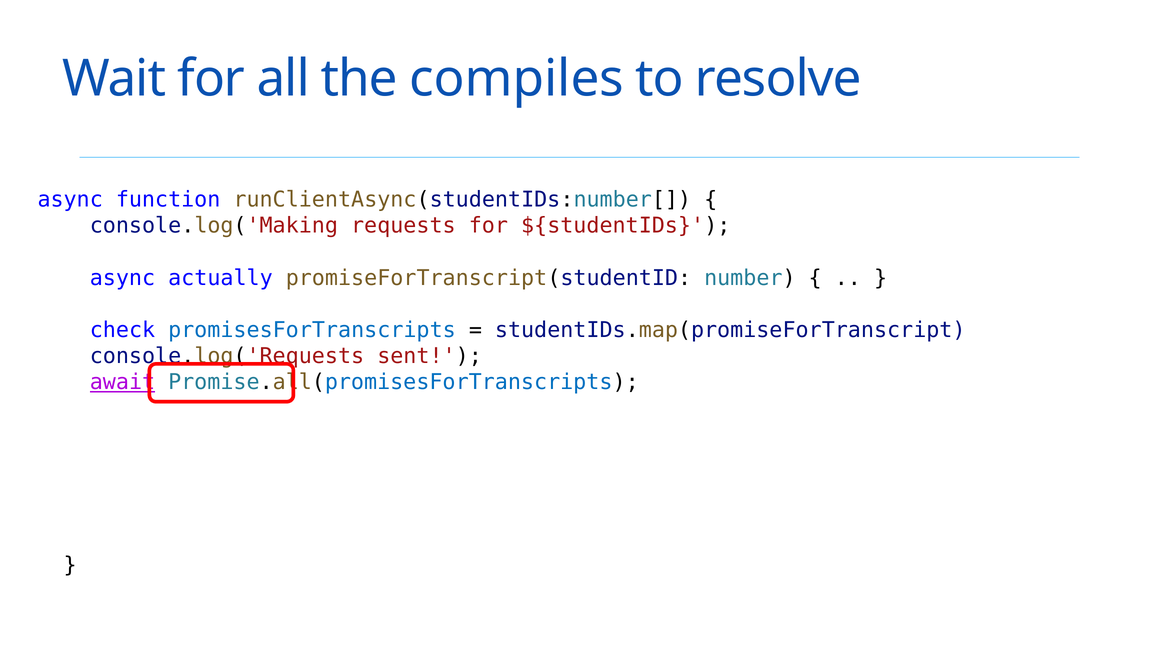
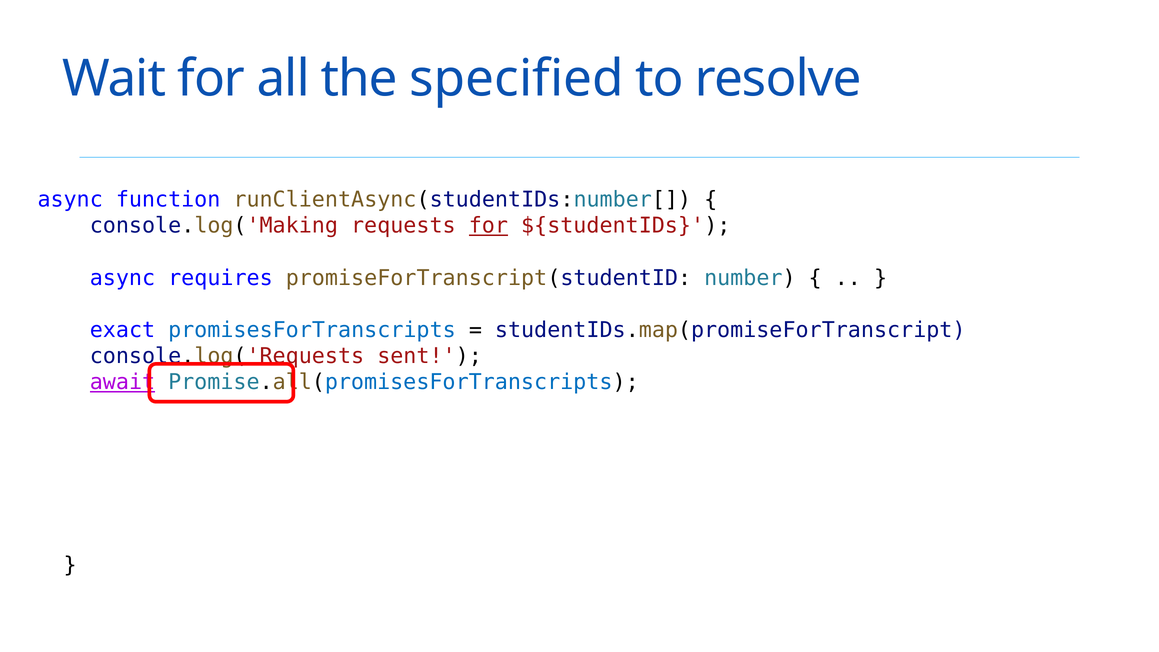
compiles: compiles -> specified (517, 79)
for underline: none -> present (488, 226)
actually: actually -> requires (220, 278)
check: check -> exact (122, 330)
